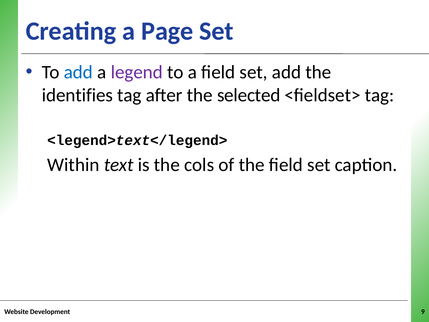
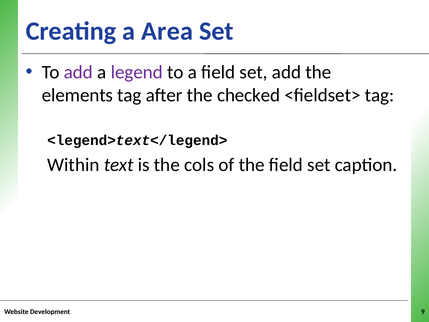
Page: Page -> Area (167, 31)
add colour: blue -> purple (78, 72)
identifies: identifies -> elements (77, 95)
selected: selected -> checked (249, 95)
